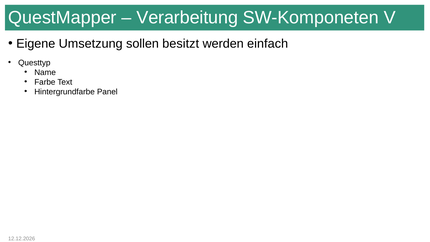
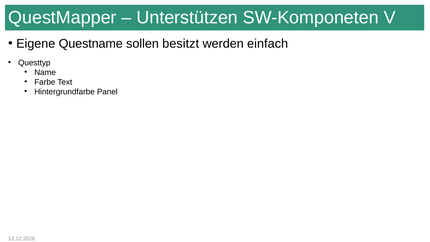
Verarbeitung: Verarbeitung -> Unterstützen (187, 18)
Umsetzung: Umsetzung -> Questname (91, 44)
